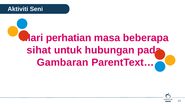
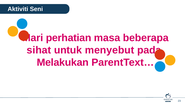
hubungan: hubungan -> menyebut (110, 50)
Gambaran: Gambaran -> Melakukan (63, 62)
